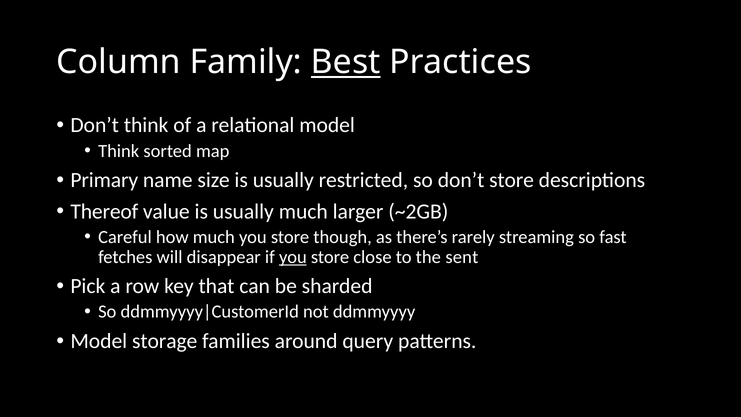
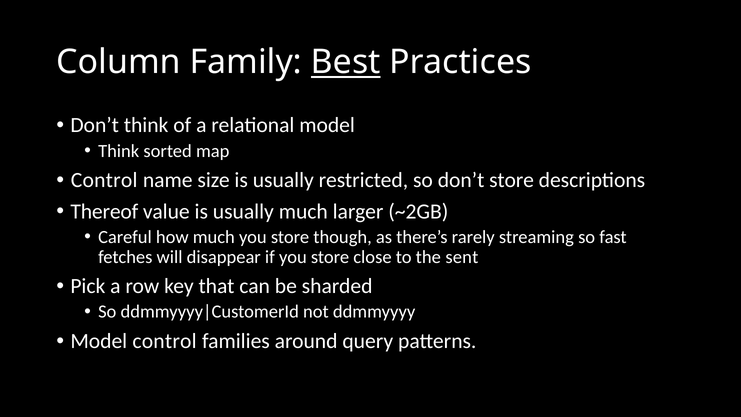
Primary: Primary -> Control (104, 180)
you underline: present -> none (293, 257)
Model storage: storage -> control (165, 341)
